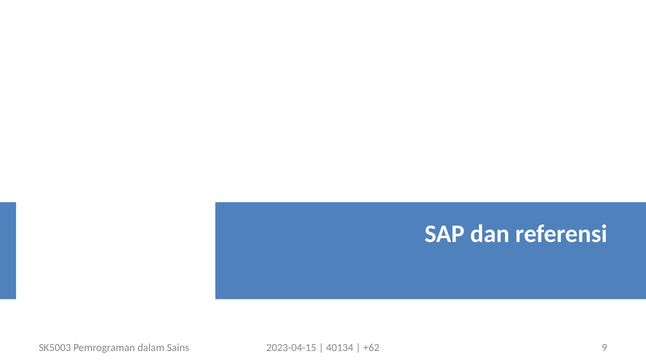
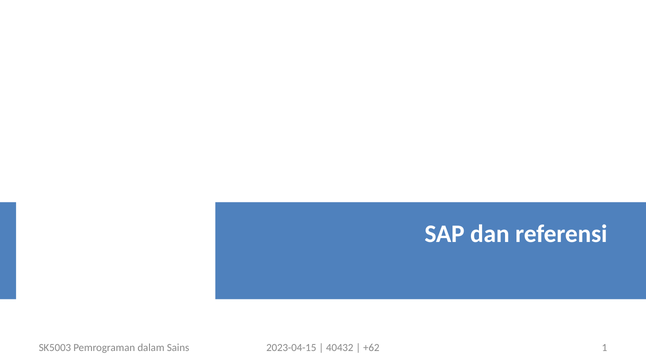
40134: 40134 -> 40432 (340, 347)
9: 9 -> 1 (605, 347)
